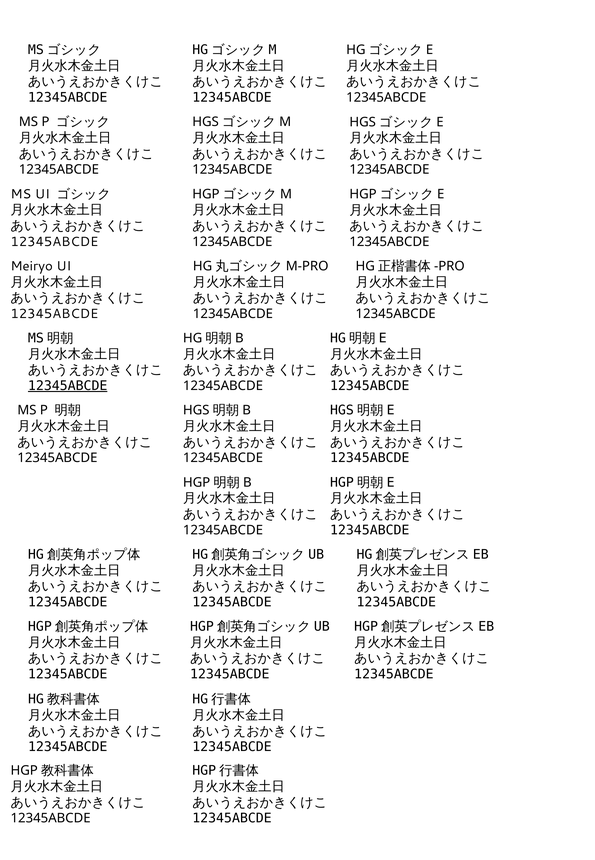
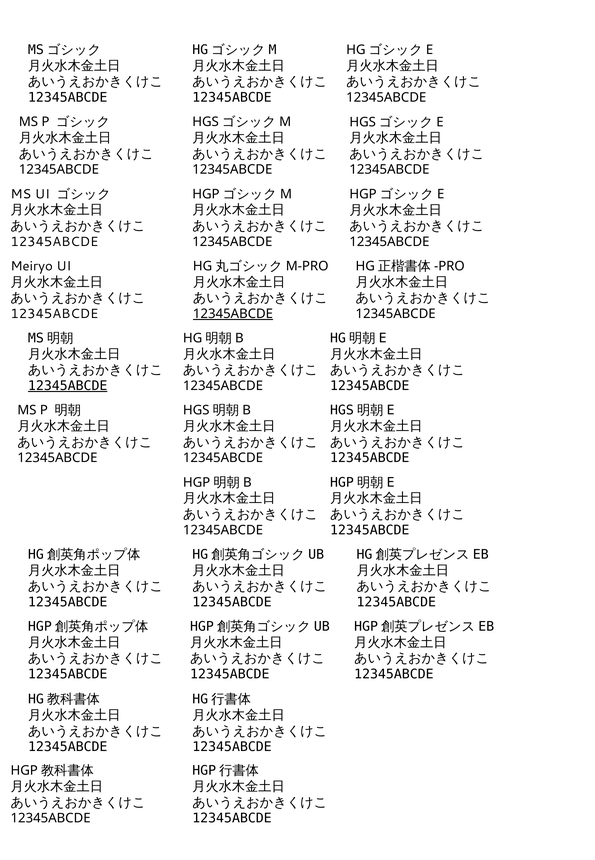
12345ABCDE underline: none -> present (233, 314)
